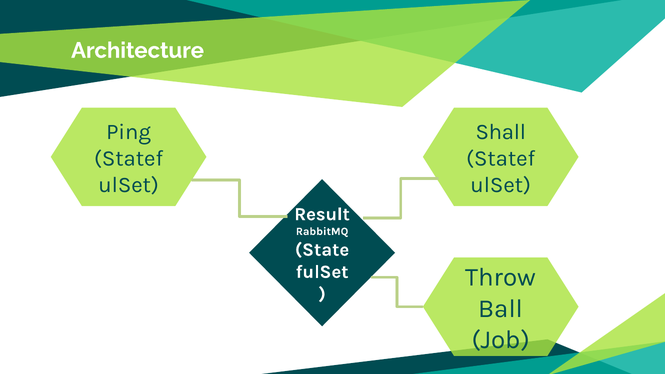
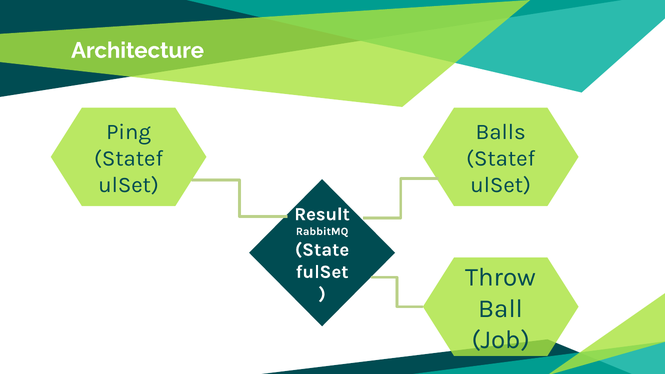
Shall: Shall -> Balls (501, 132)
